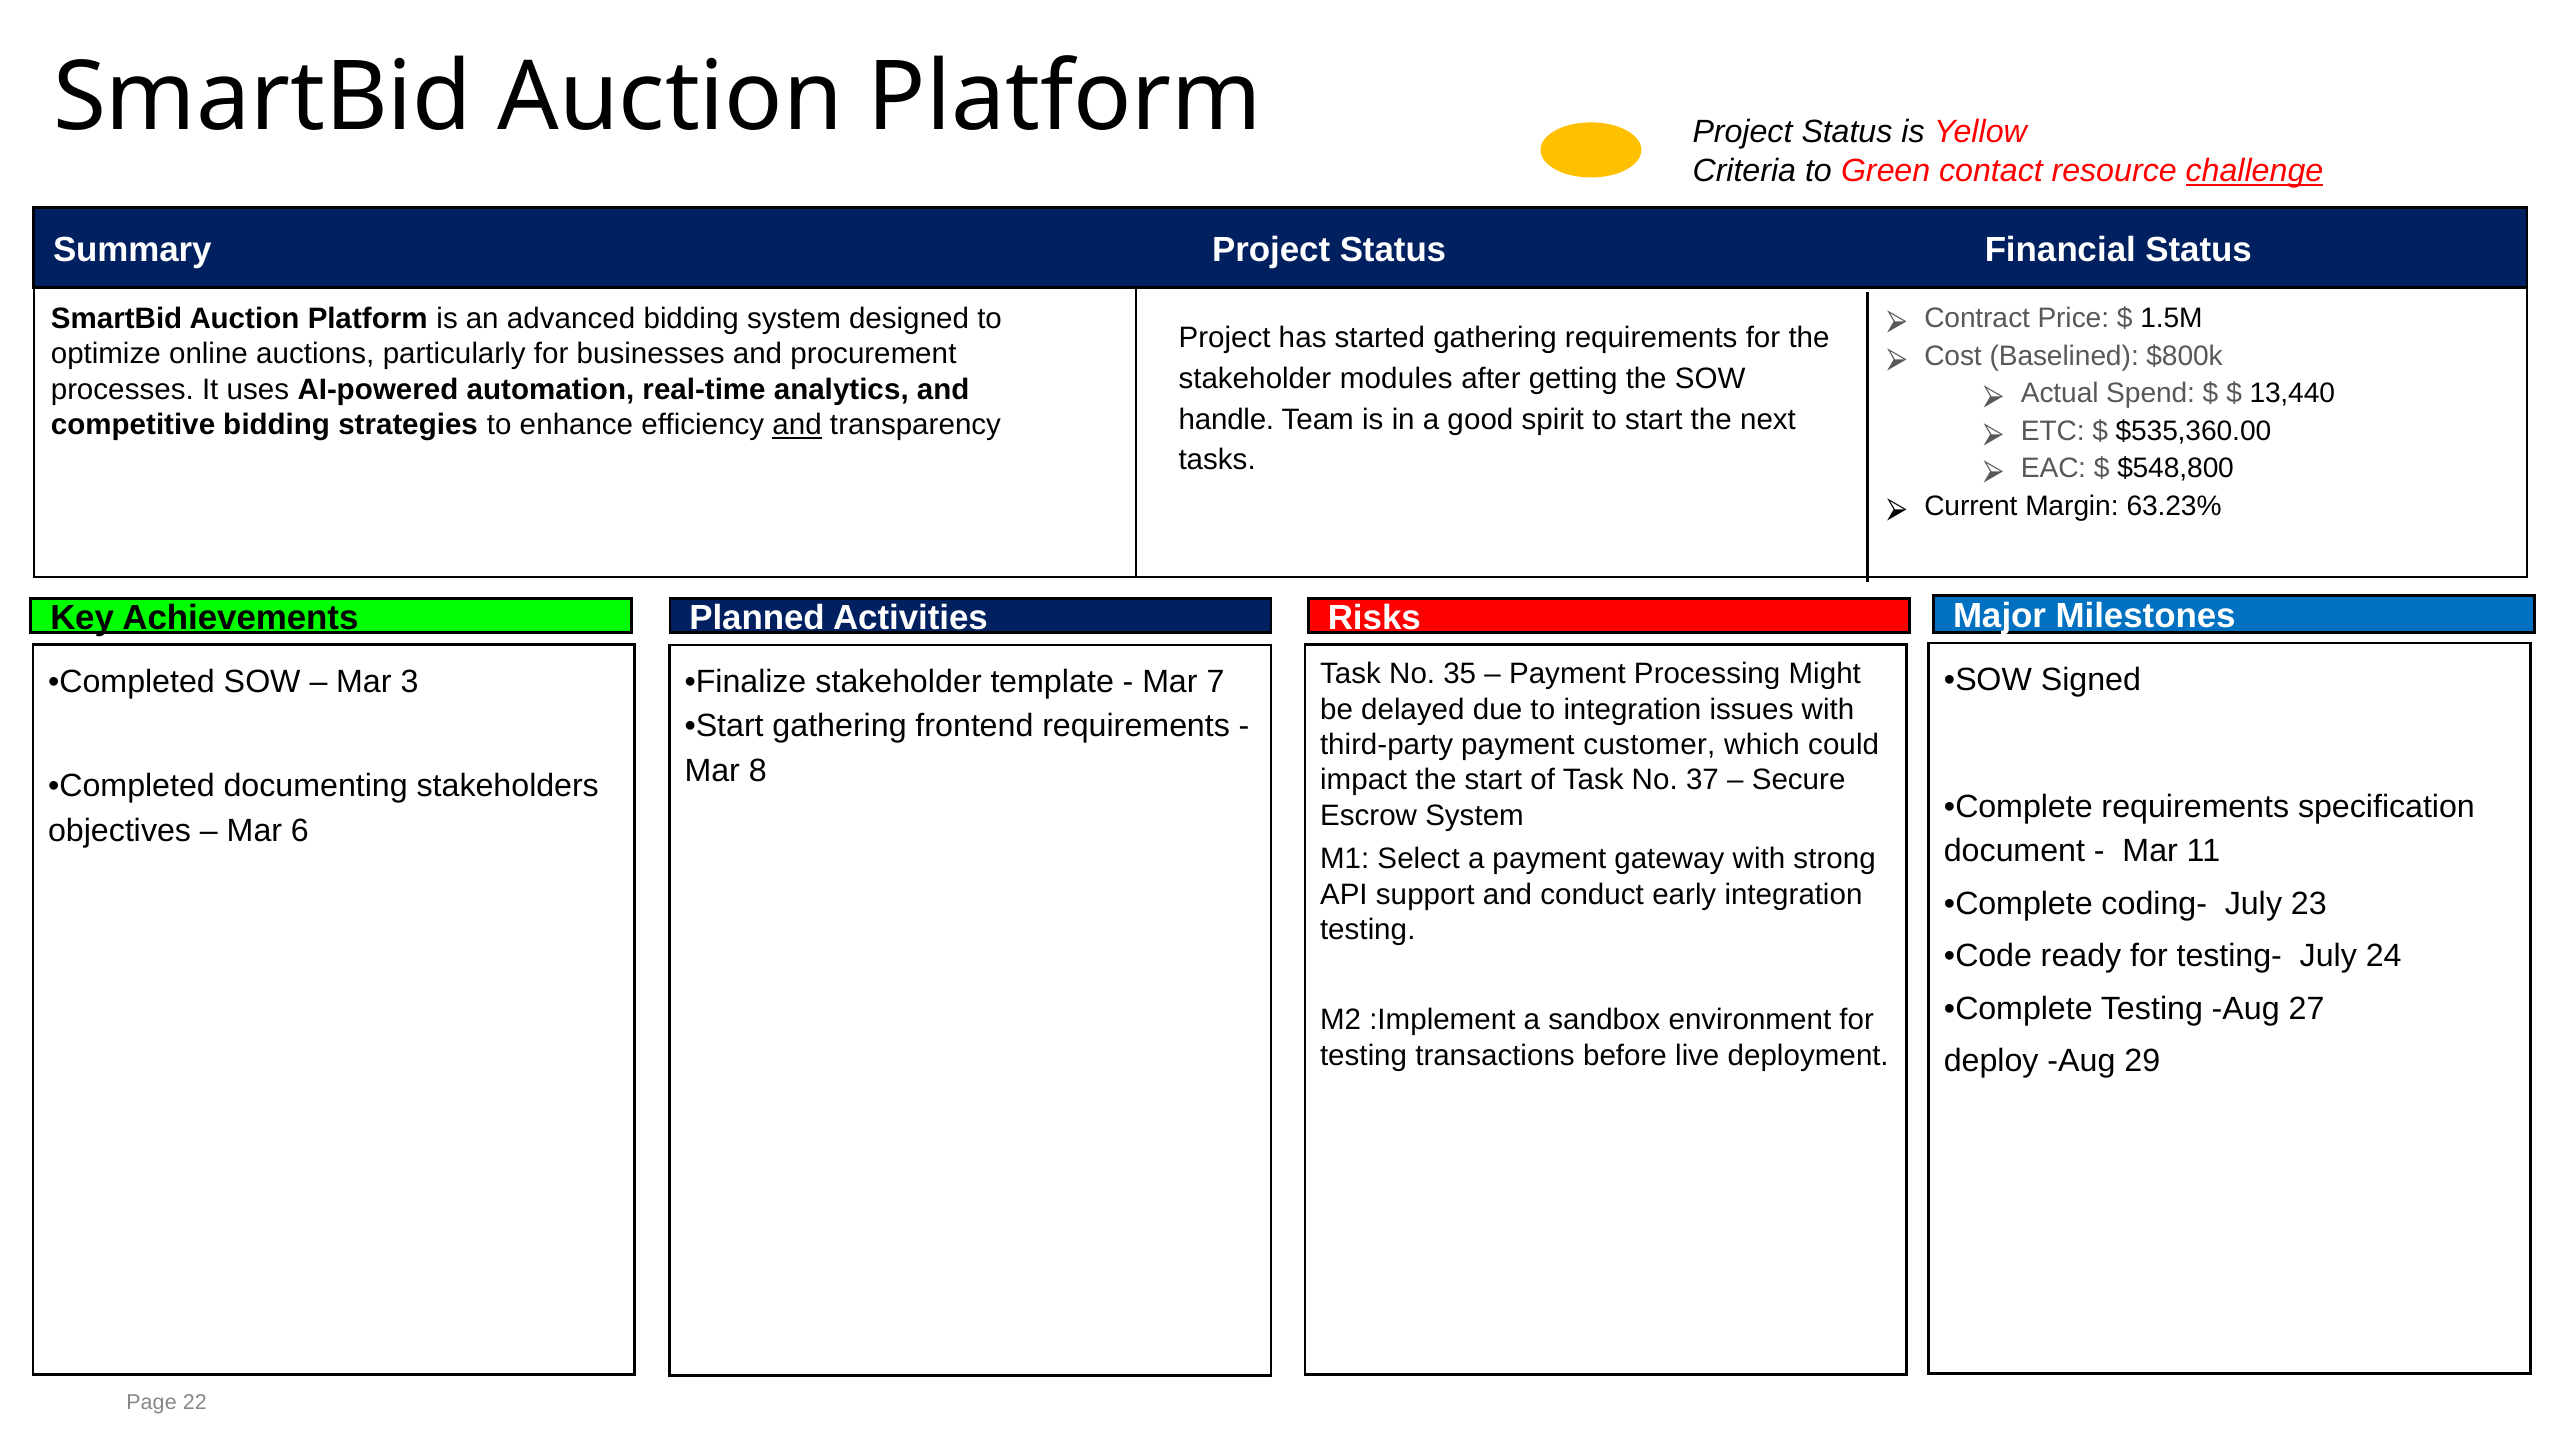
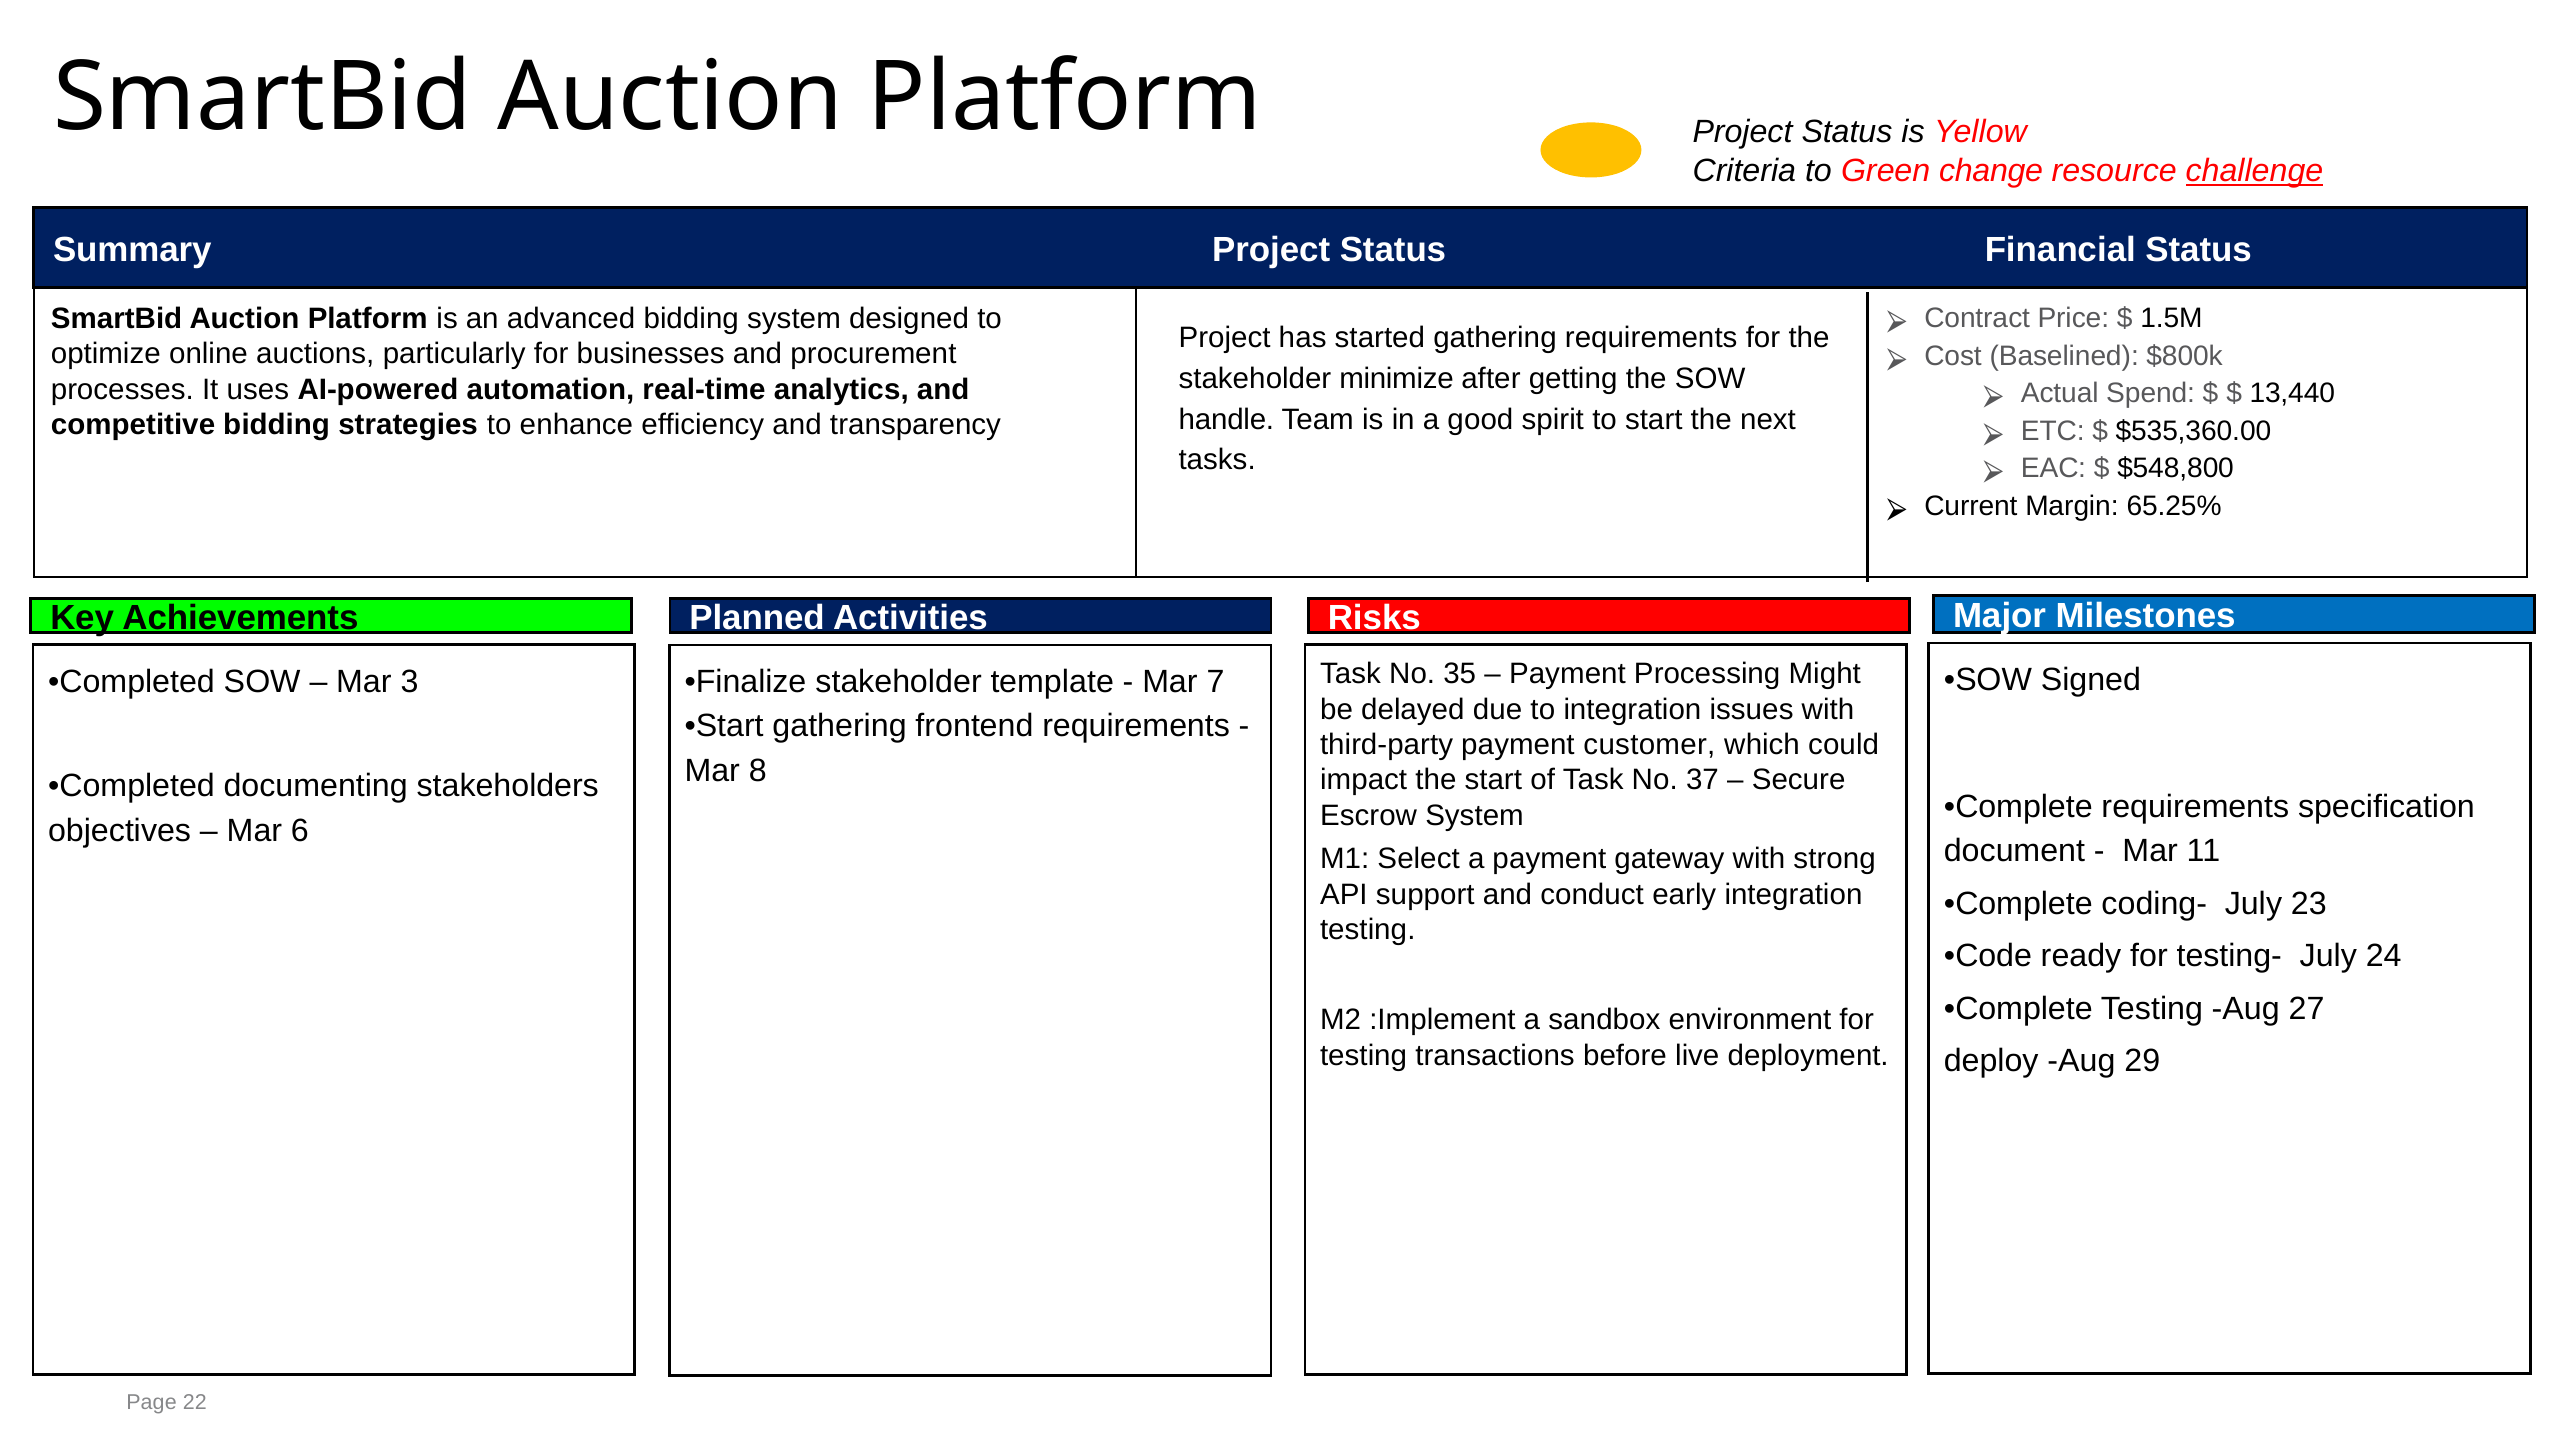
contact: contact -> change (1991, 171)
modules: modules -> minimize (1396, 379)
and underline: present -> none (797, 425)
63.23%: 63.23% -> 65.25% (2174, 506)
